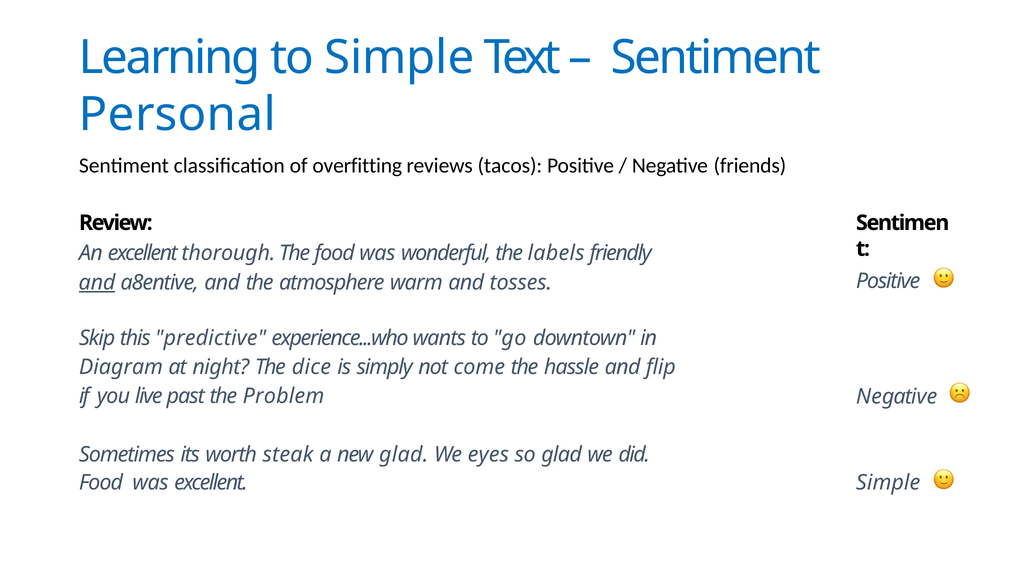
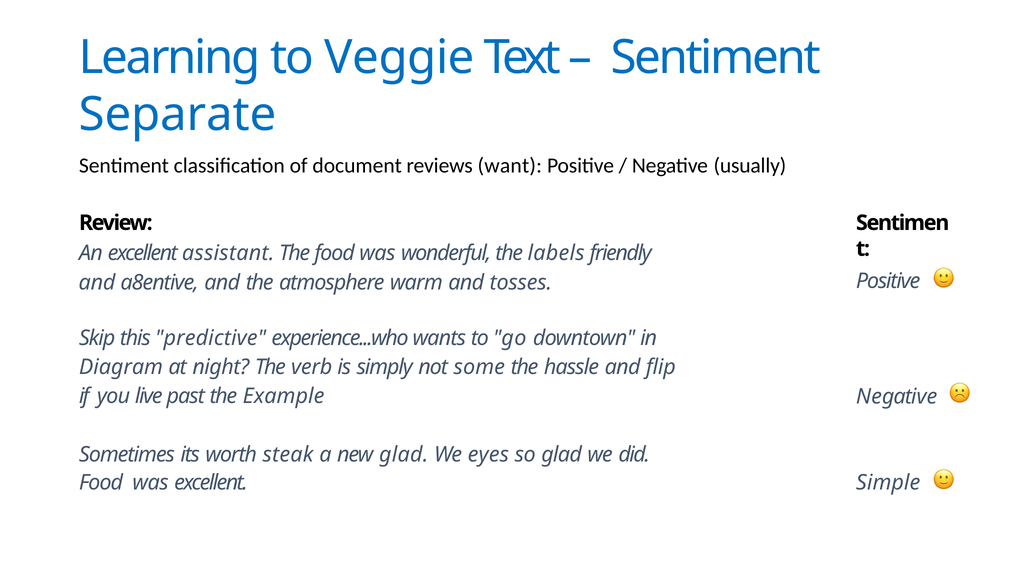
to Simple: Simple -> Veggie (399, 58)
Personal: Personal -> Separate (178, 115)
overfitting: overfitting -> document (357, 166)
tacos: tacos -> want (510, 166)
friends: friends -> usually (750, 166)
thorough: thorough -> assistant (228, 254)
and underline: present -> none (97, 283)
dice: dice -> verb (312, 367)
come: come -> some (479, 367)
Problem: Problem -> Example (284, 396)
